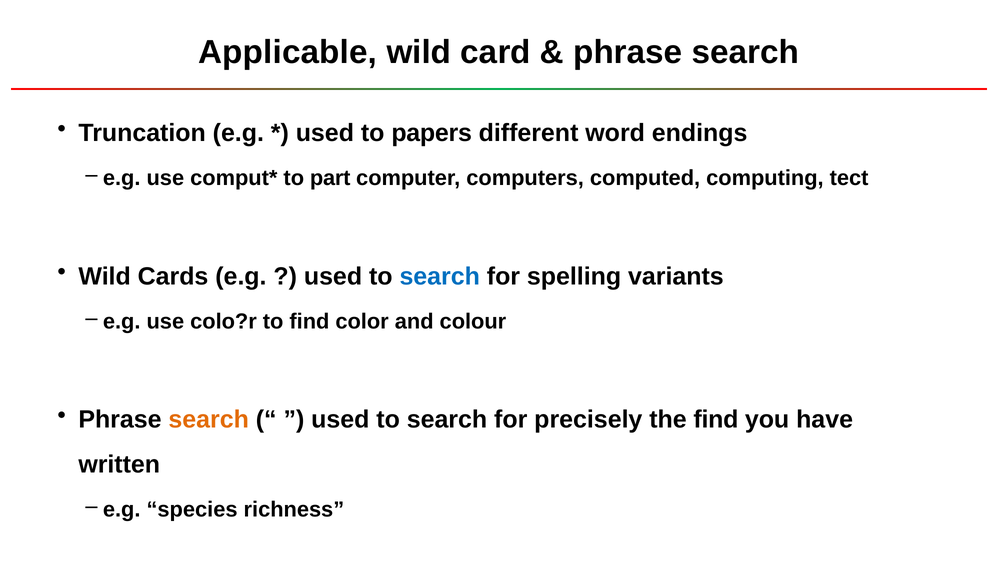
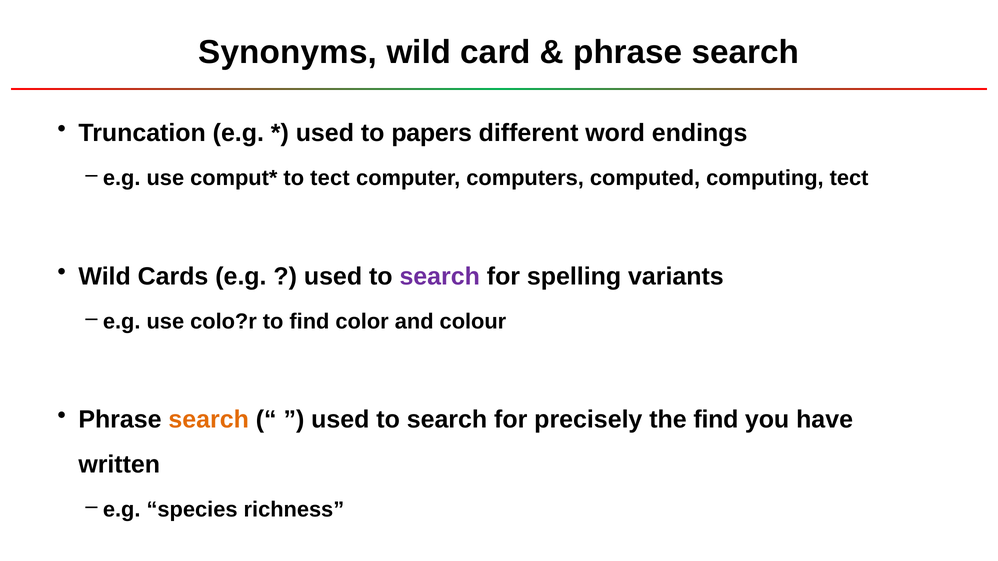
Applicable: Applicable -> Synonyms (288, 52)
to part: part -> tect (330, 178)
search colour: blue -> purple (440, 276)
